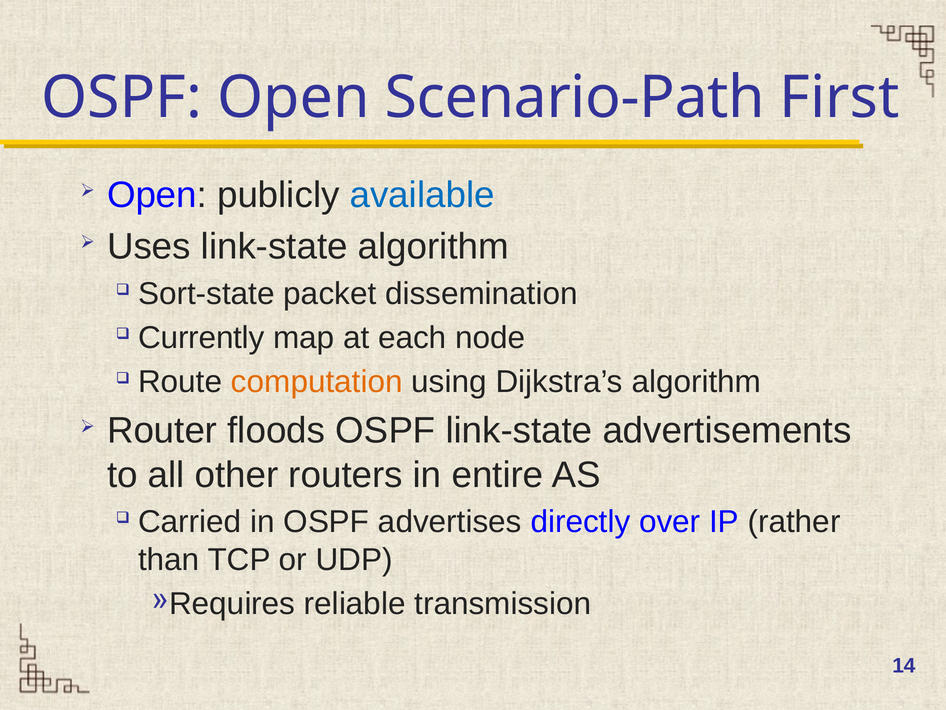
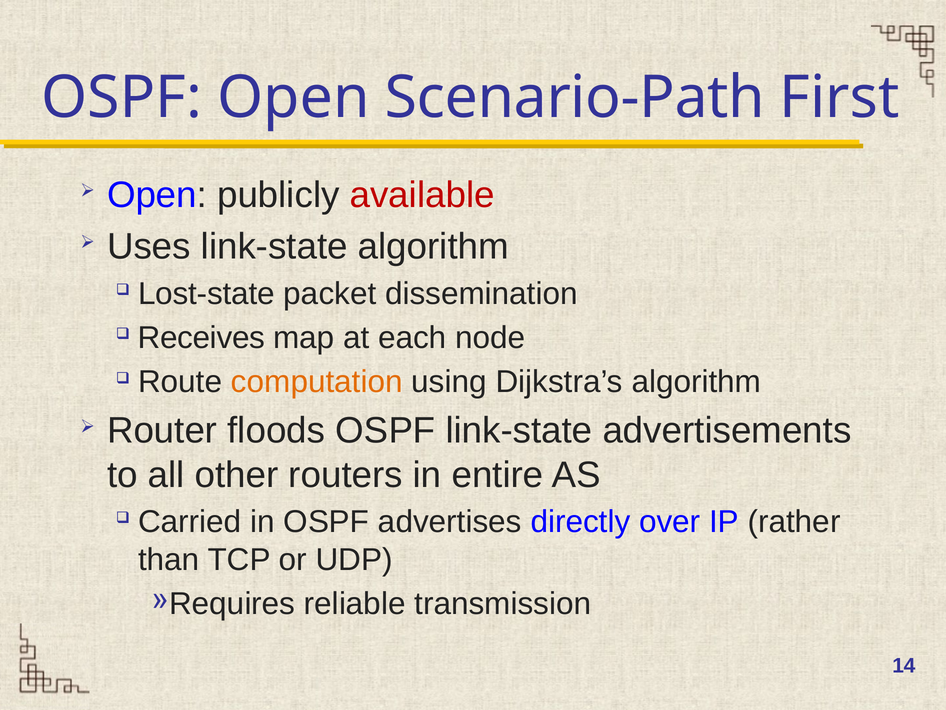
available colour: blue -> red (422, 195)
Sort-state: Sort-state -> Lost-state (207, 293)
Currently: Currently -> Receives (201, 338)
